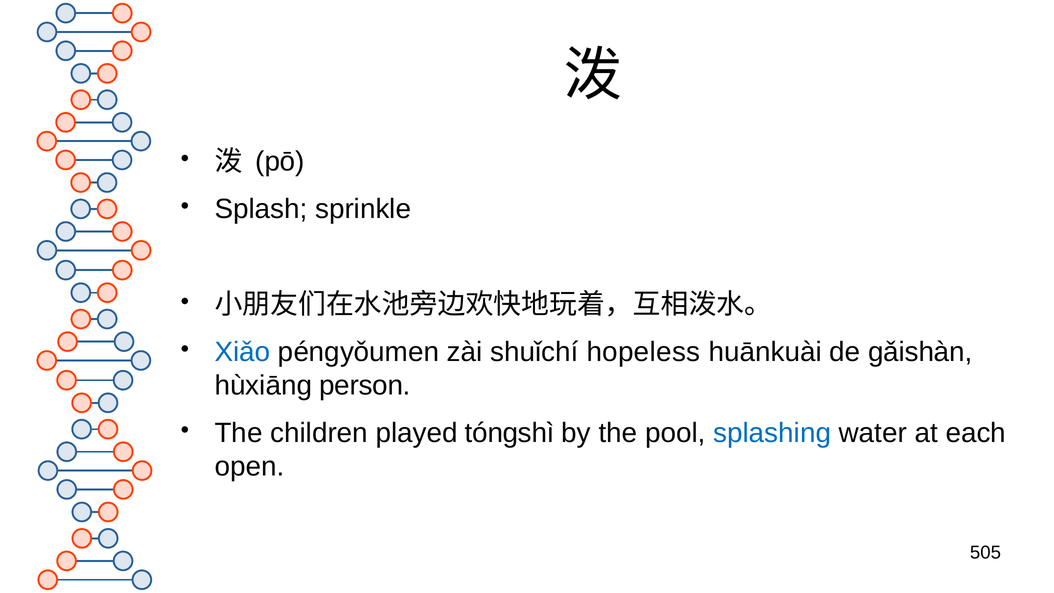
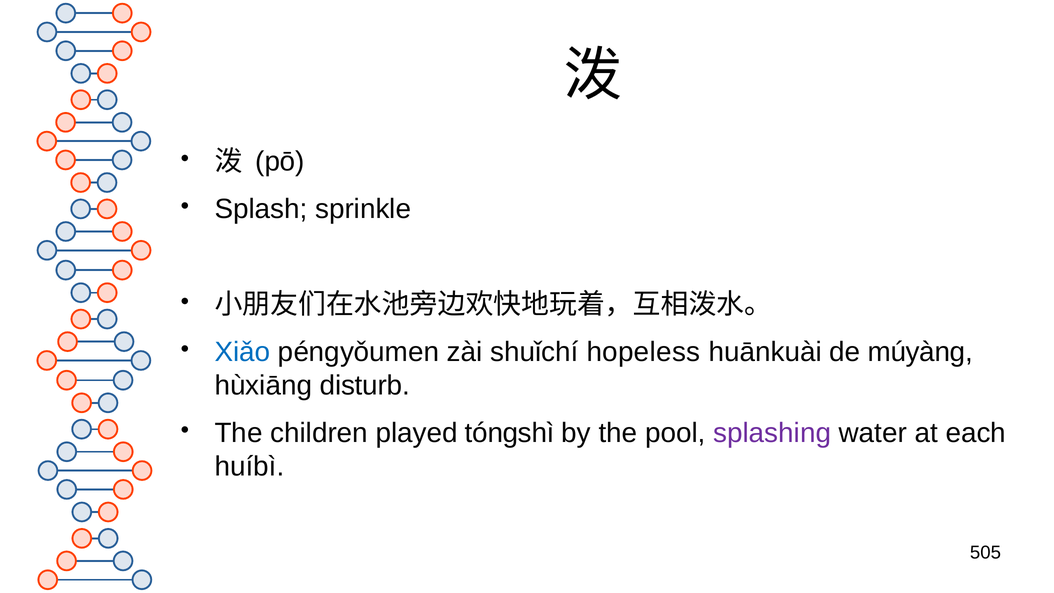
gǎishàn: gǎishàn -> múyàng (920, 352)
person: person -> disturb (365, 385)
splashing colour: blue -> purple (772, 433)
open: open -> huíbì (249, 466)
